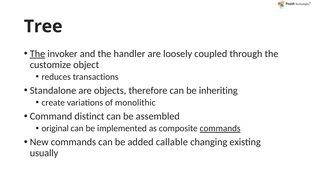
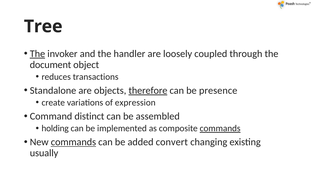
customize: customize -> document (50, 65)
therefore underline: none -> present (148, 90)
inheriting: inheriting -> presence (218, 90)
monolithic: monolithic -> expression (135, 102)
original: original -> holding (55, 128)
commands underline: none -> present (73, 142)
callable: callable -> convert (172, 142)
